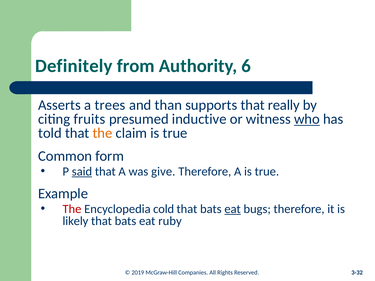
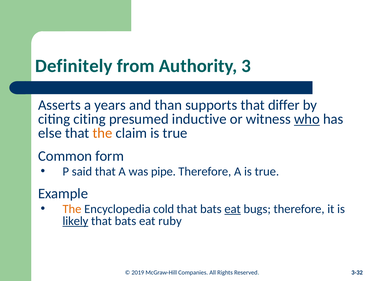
6: 6 -> 3 (246, 66)
trees: trees -> years (110, 105)
really: really -> differ (284, 105)
citing fruits: fruits -> citing (90, 119)
told: told -> else (50, 133)
said underline: present -> none (82, 172)
give: give -> pipe (163, 172)
The colour: red -> orange (72, 209)
likely underline: none -> present (75, 221)
